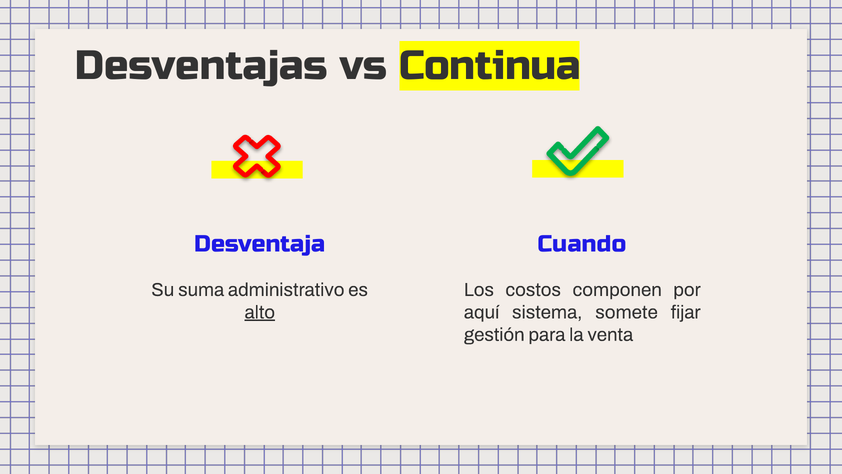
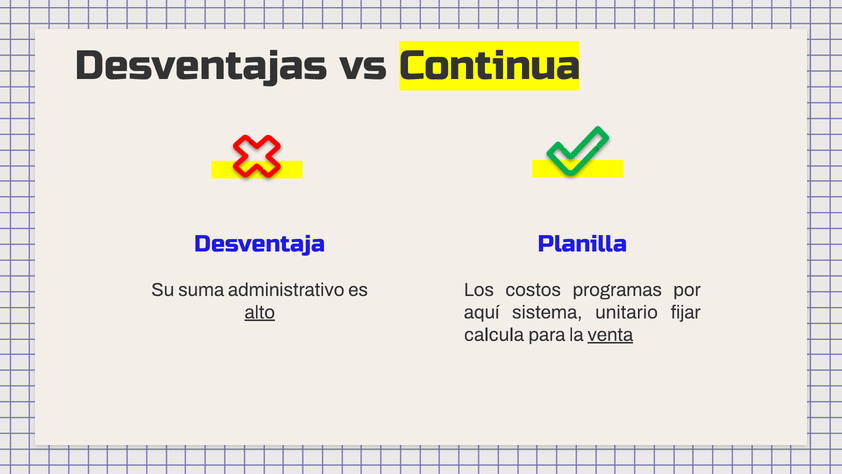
Cuando: Cuando -> Planilla (582, 244)
componen: componen -> programas (617, 290)
somete: somete -> unitario (627, 312)
gestión: gestión -> calcula (494, 334)
venta underline: none -> present (610, 334)
